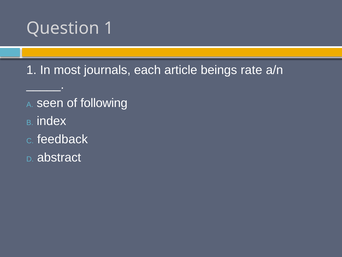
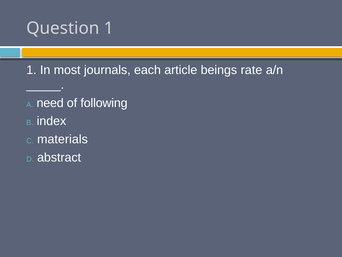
seen: seen -> need (50, 103)
feedback: feedback -> materials (62, 139)
